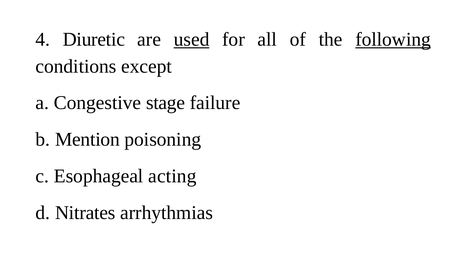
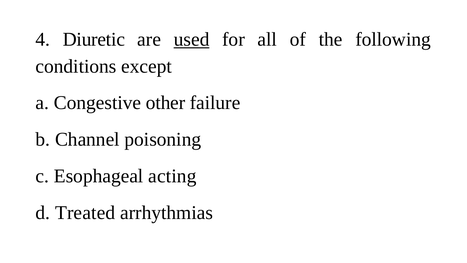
following underline: present -> none (393, 39)
stage: stage -> other (166, 103)
Mention: Mention -> Channel (87, 139)
Nitrates: Nitrates -> Treated (85, 212)
